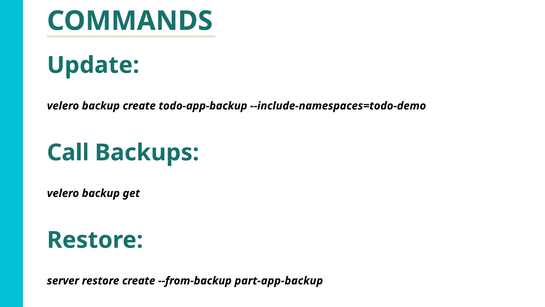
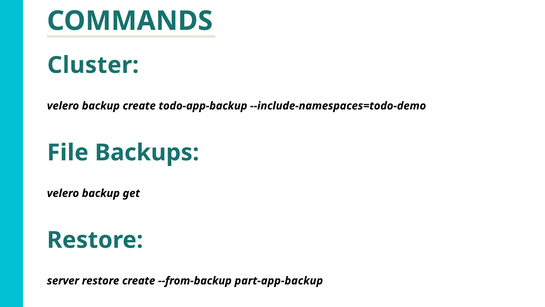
Update: Update -> Cluster (93, 65)
Call: Call -> File (68, 152)
